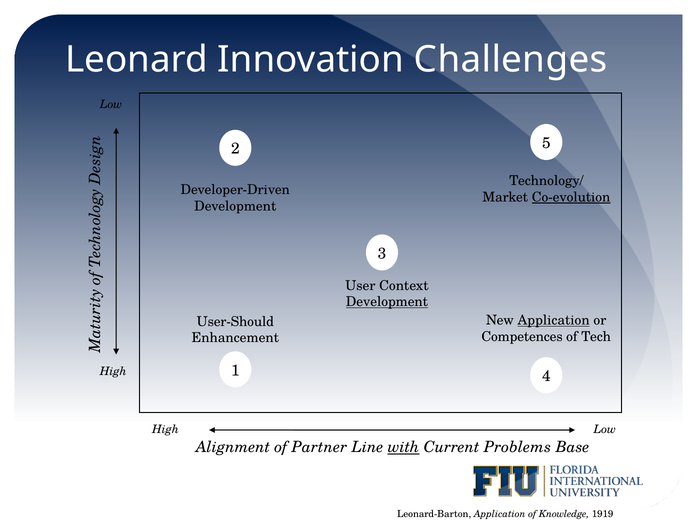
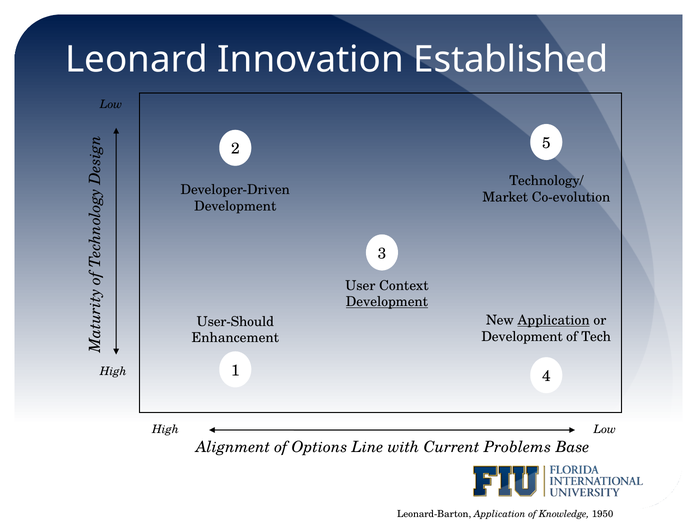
Challenges: Challenges -> Established (511, 60)
Co-evolution underline: present -> none (571, 197)
Competences: Competences -> Development (522, 337)
Partner: Partner -> Options (319, 447)
with underline: present -> none (404, 447)
1919: 1919 -> 1950 (603, 514)
